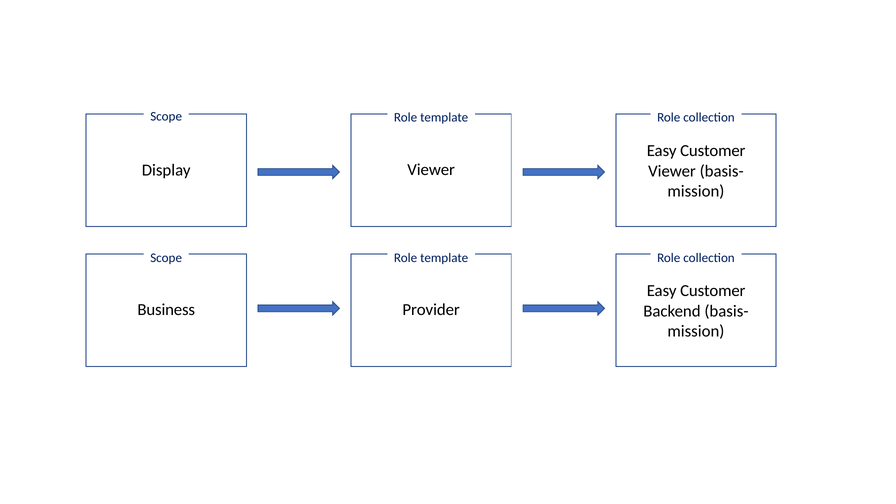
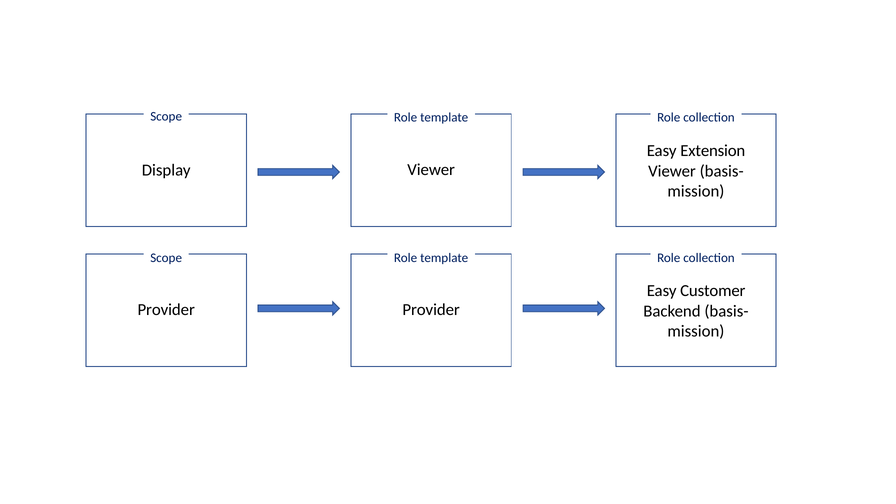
Customer: Customer -> Extension (713, 151)
Business: Business -> Provider (166, 310)
